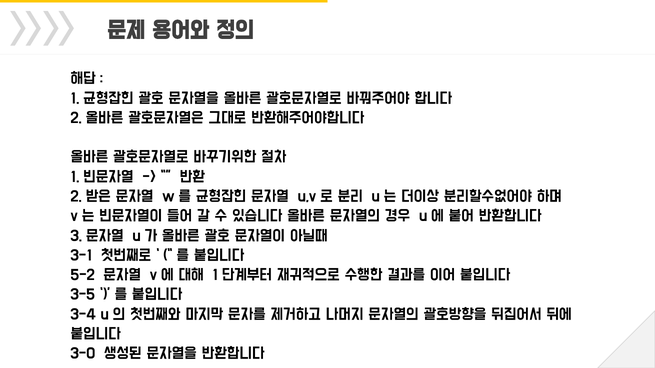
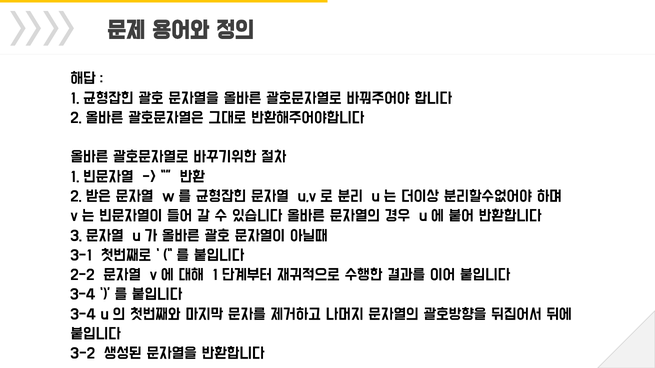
5-2: 5-2 -> 2-2 (82, 275)
3-5: 3-5 -> 3-4 (83, 295)
3-0: 3-0 -> 3-2 (83, 354)
